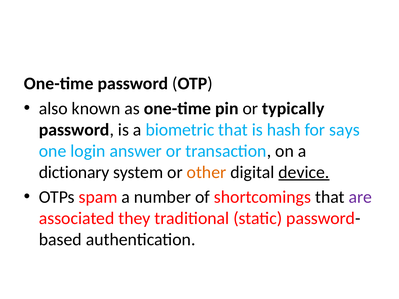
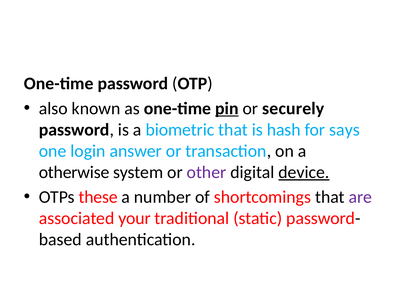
pin underline: none -> present (227, 109)
typically: typically -> securely (293, 109)
dictionary: dictionary -> otherwise (74, 172)
other colour: orange -> purple (206, 172)
spam: spam -> these (98, 197)
they: they -> your (135, 219)
